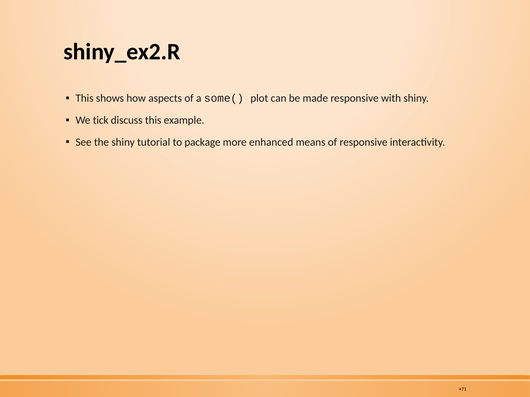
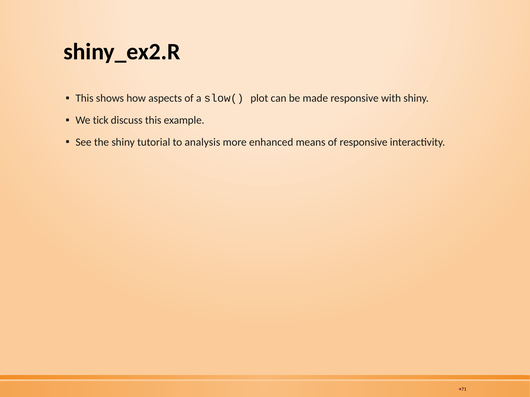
some(: some( -> slow( (224, 98)
package: package -> analysis (202, 142)
